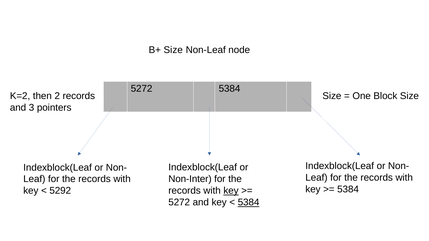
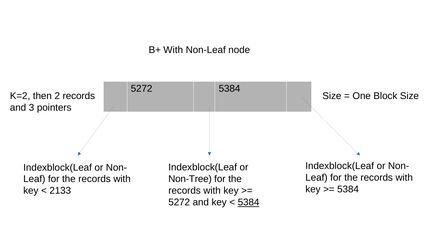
B+ Size: Size -> With (173, 50)
Non-Inter: Non-Inter -> Non-Tree (190, 179)
5292: 5292 -> 2133 (60, 191)
key underline: present -> none (231, 191)
